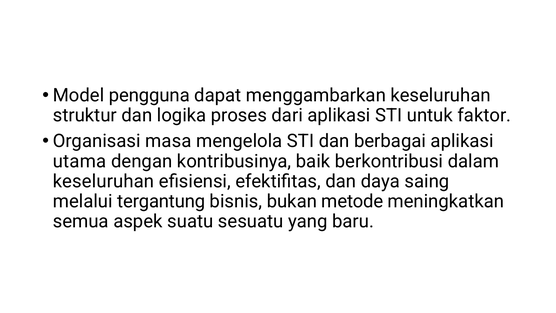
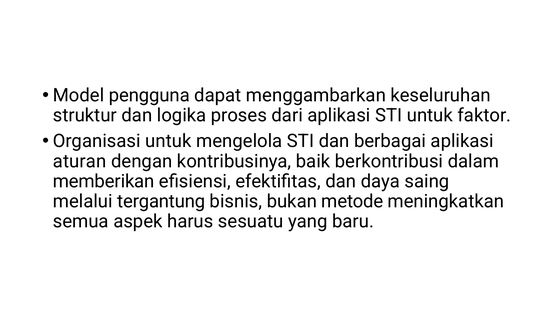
Organisasi masa: masa -> untuk (168, 141)
utama: utama -> aturan (80, 161)
keseluruhan: keseluruhan -> memberikan (104, 181)
suatu: suatu -> harus (190, 221)
